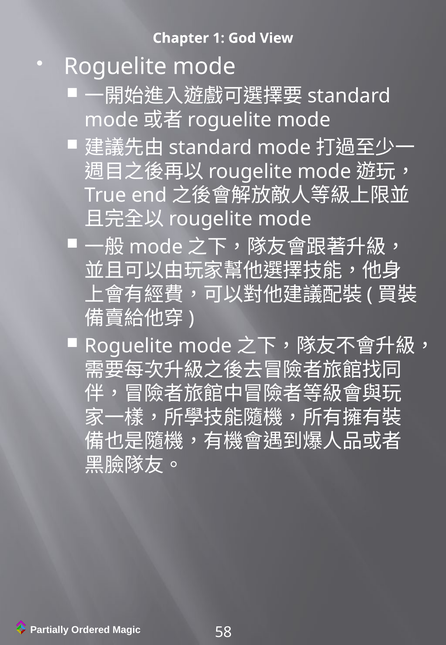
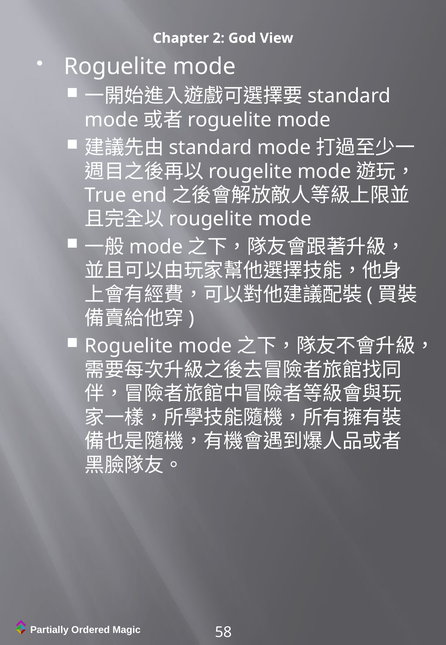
1: 1 -> 2 (219, 38)
